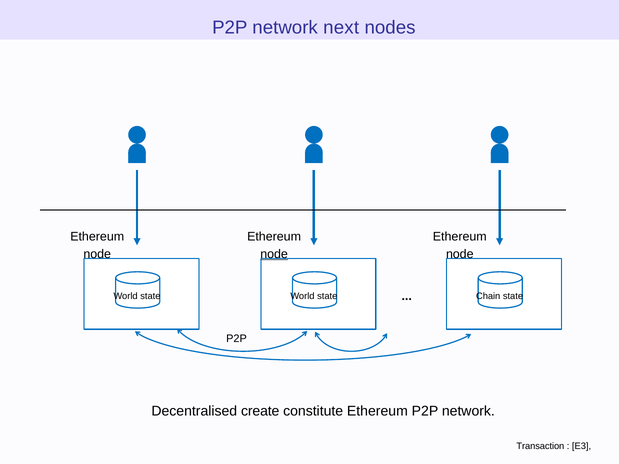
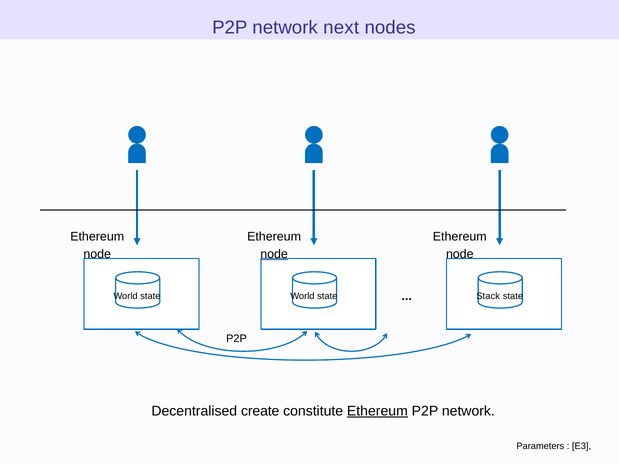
Chain: Chain -> Stack (488, 297)
Ethereum underline: none -> present (377, 411)
Transaction: Transaction -> Parameters (540, 446)
